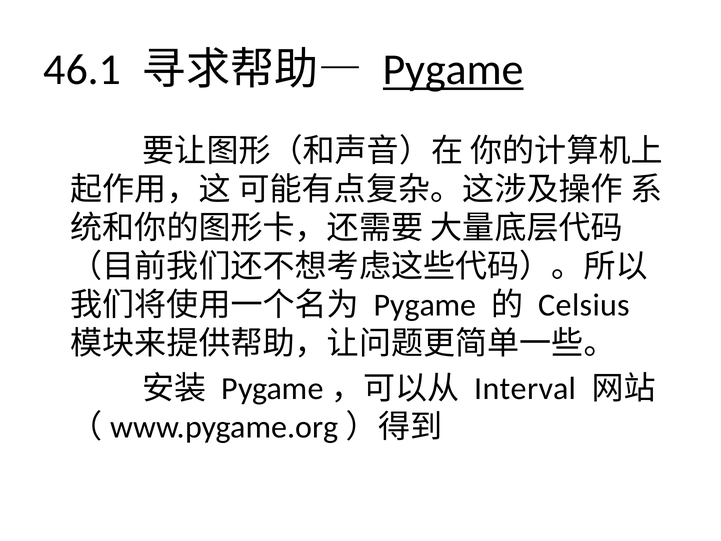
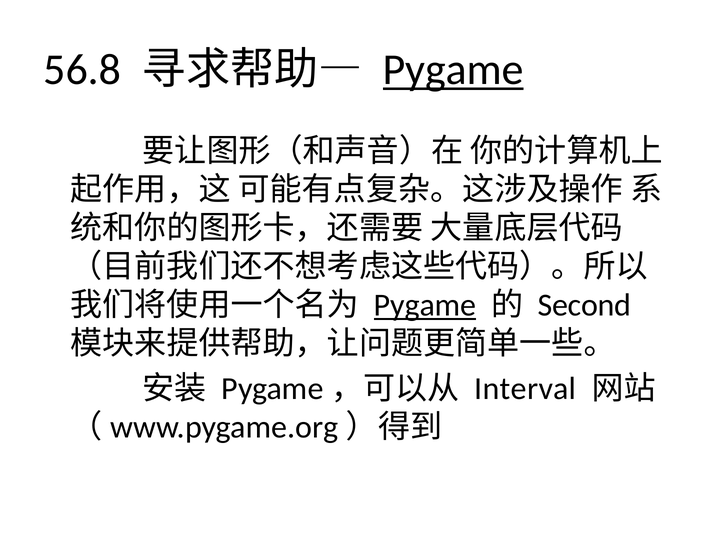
46.1: 46.1 -> 56.8 (82, 70)
Pygame underline: none -> present (425, 305)
Celsius: Celsius -> Second (584, 305)
